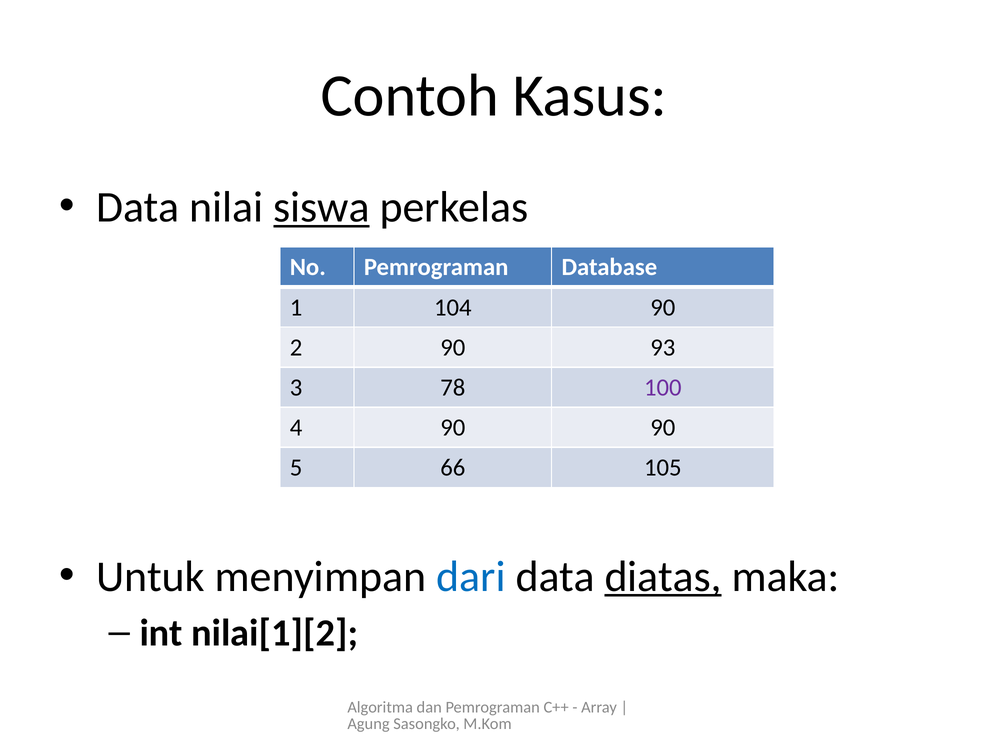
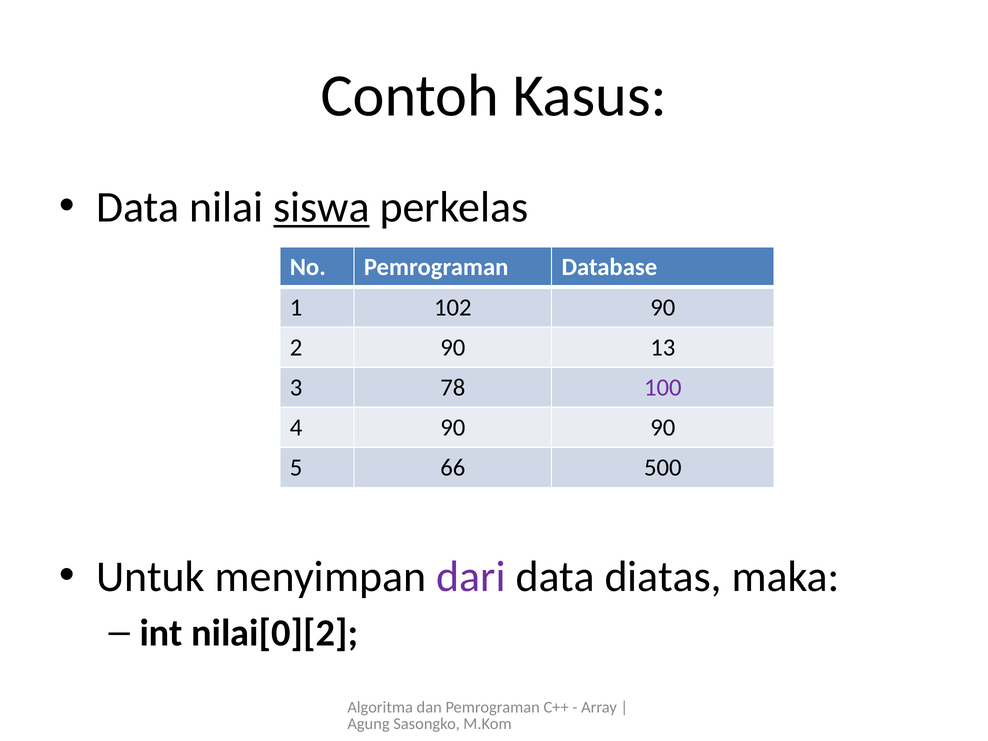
104: 104 -> 102 (453, 307)
93: 93 -> 13 (663, 347)
105: 105 -> 500 (663, 468)
dari colour: blue -> purple (471, 577)
diatas underline: present -> none (663, 577)
nilai[1][2: nilai[1][2 -> nilai[0][2 (275, 633)
